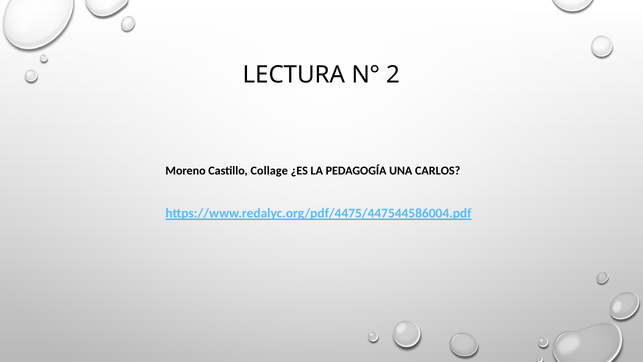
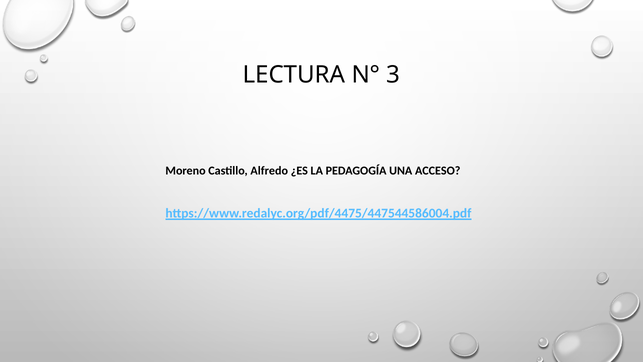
2: 2 -> 3 (393, 75)
Collage: Collage -> Alfredo (269, 171)
CARLOS: CARLOS -> ACCESO (438, 171)
